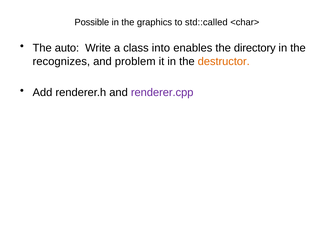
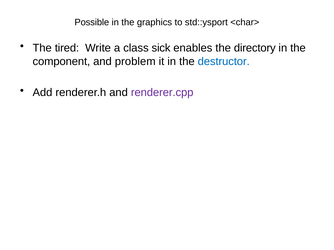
std::called: std::called -> std::ysport (206, 22)
auto: auto -> tired (67, 48)
into: into -> sick (161, 48)
recognizes: recognizes -> component (61, 61)
destructor colour: orange -> blue (224, 61)
